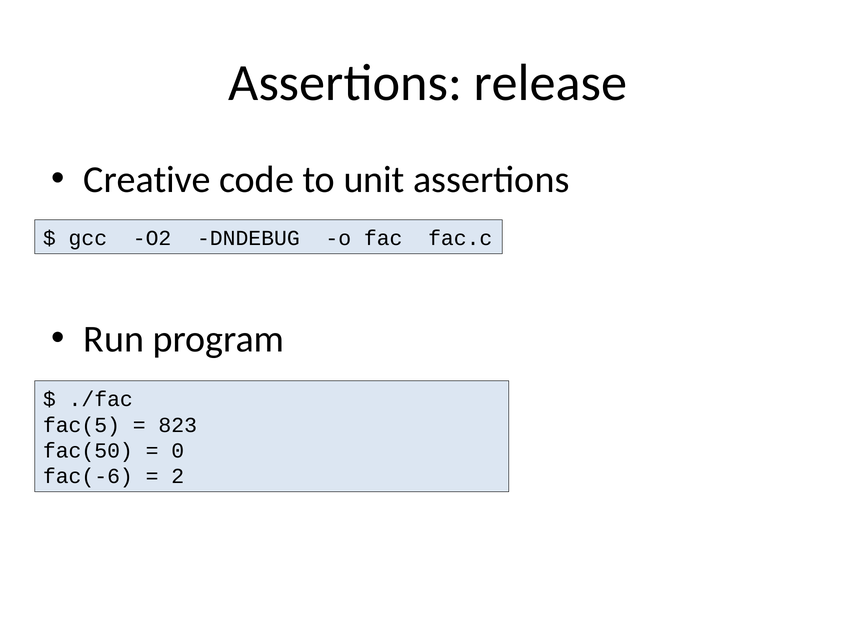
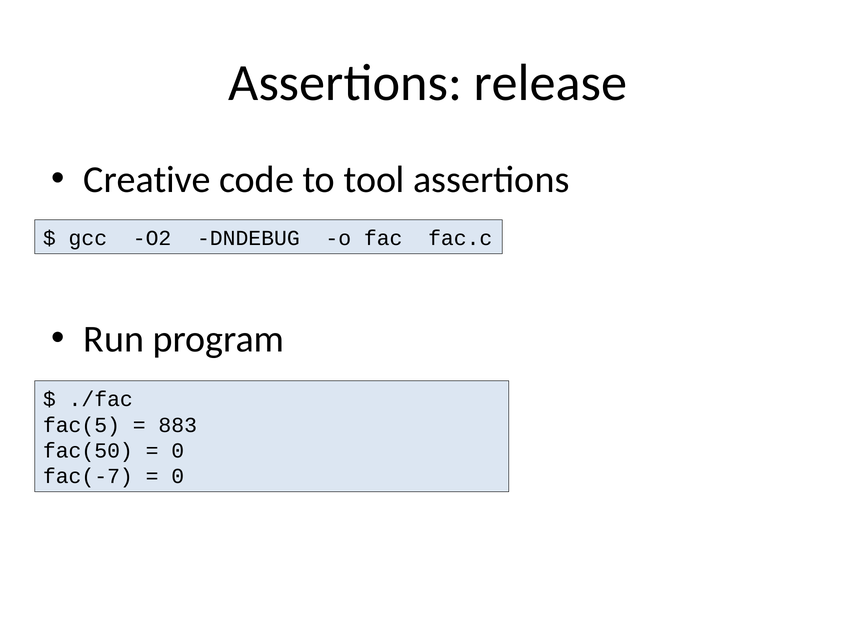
unit: unit -> tool (374, 180)
823: 823 -> 883 (178, 425)
fac(-6: fac(-6 -> fac(-7 (88, 476)
2: 2 -> 0 (178, 476)
